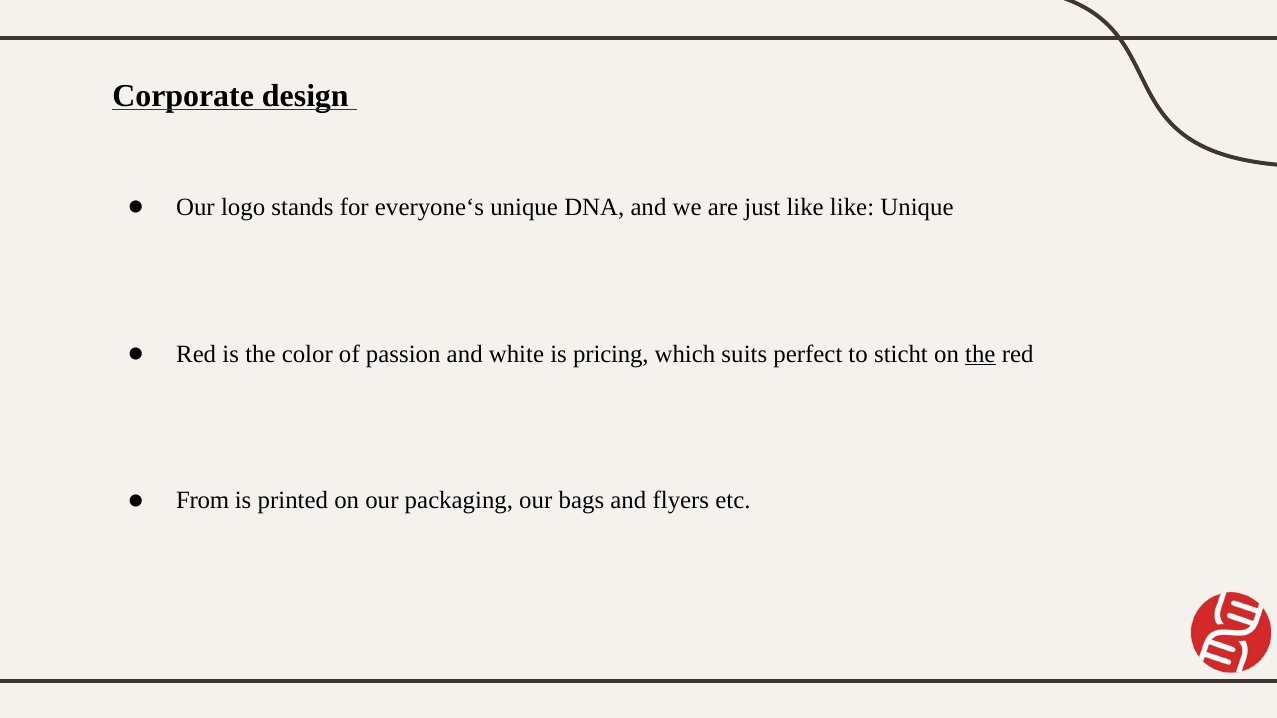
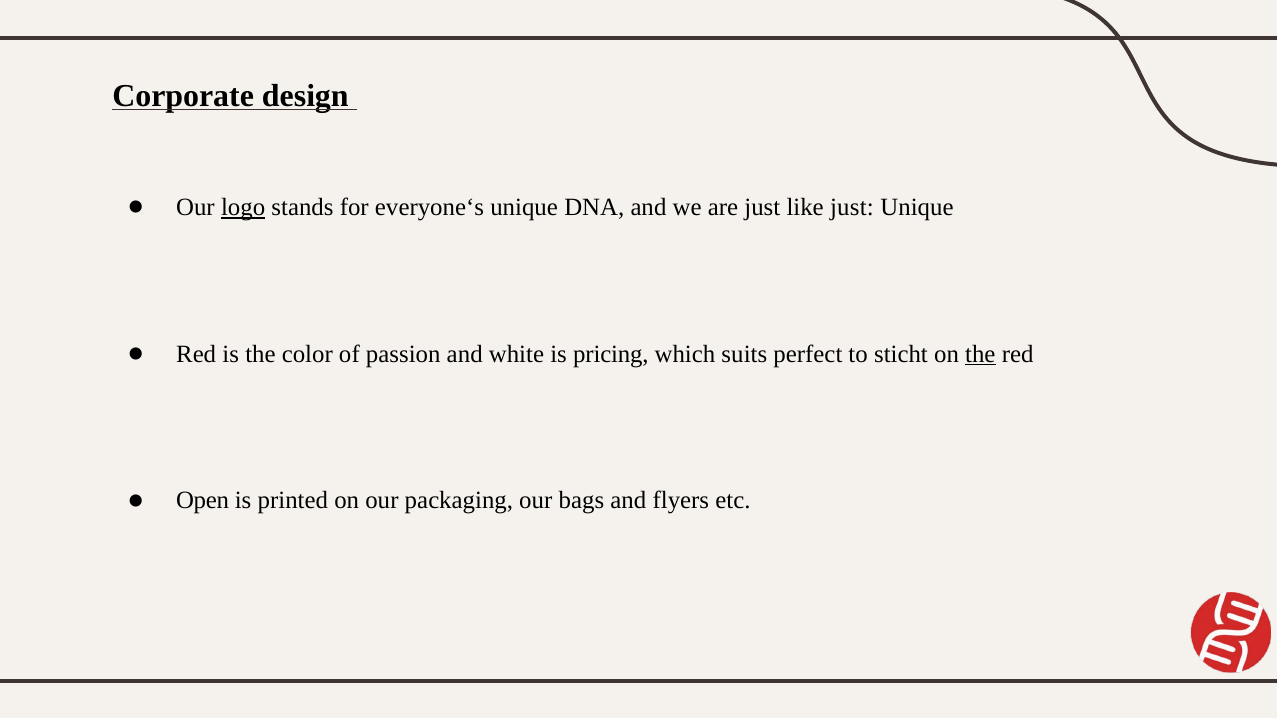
logo underline: none -> present (243, 207)
like like: like -> just (852, 207)
From: From -> Open (203, 501)
